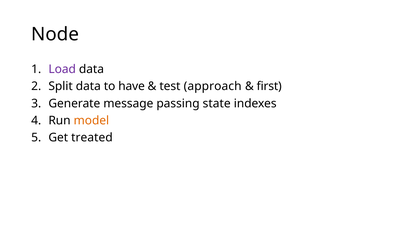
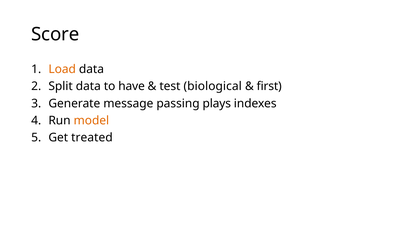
Node: Node -> Score (55, 34)
Load colour: purple -> orange (62, 69)
approach: approach -> biological (213, 86)
state: state -> plays (217, 103)
